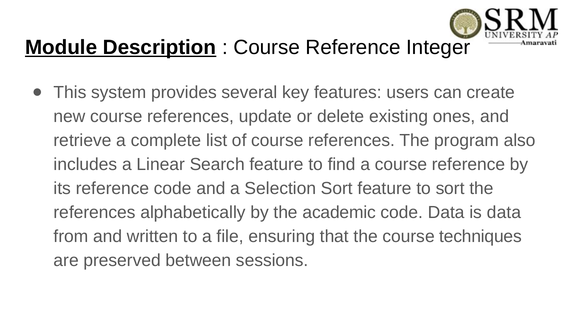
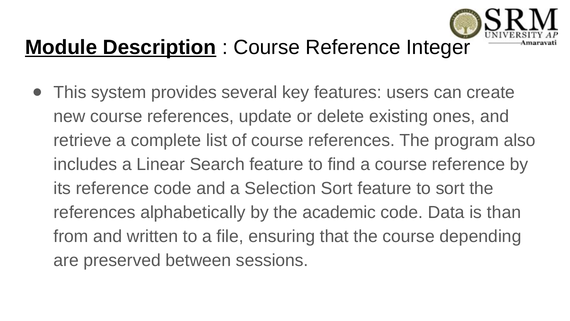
is data: data -> than (504, 212)
techniques: techniques -> depending (480, 236)
